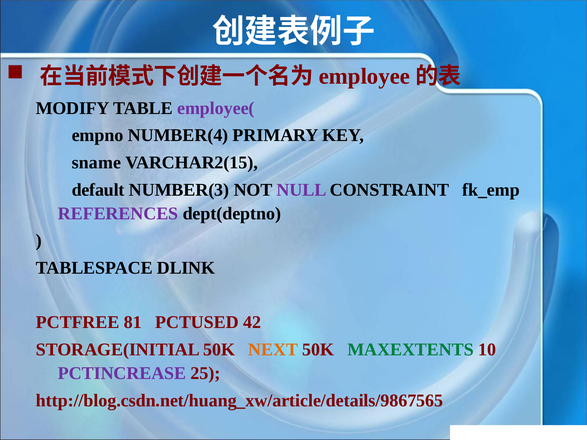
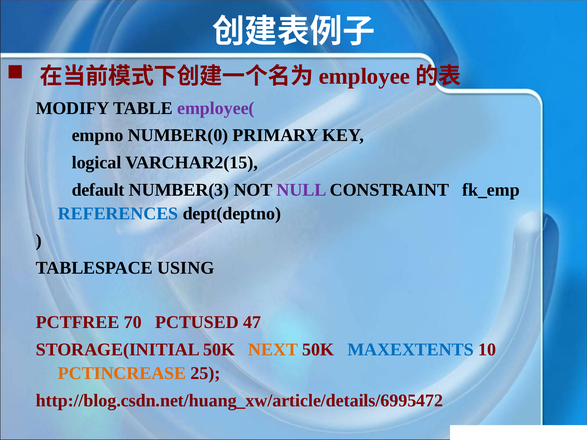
NUMBER(4: NUMBER(4 -> NUMBER(0 (178, 135)
sname: sname -> logical (97, 163)
REFERENCES colour: purple -> blue (118, 214)
DLINK: DLINK -> USING (186, 268)
81: 81 -> 70 (133, 323)
42: 42 -> 47 (252, 323)
MAXEXTENTS colour: green -> blue (411, 350)
PCTINCREASE colour: purple -> orange (122, 374)
http://blog.csdn.net/huang_xw/article/details/9867565: http://blog.csdn.net/huang_xw/article/details/9867565 -> http://blog.csdn.net/huang_xw/article/details/6995472 (240, 401)
